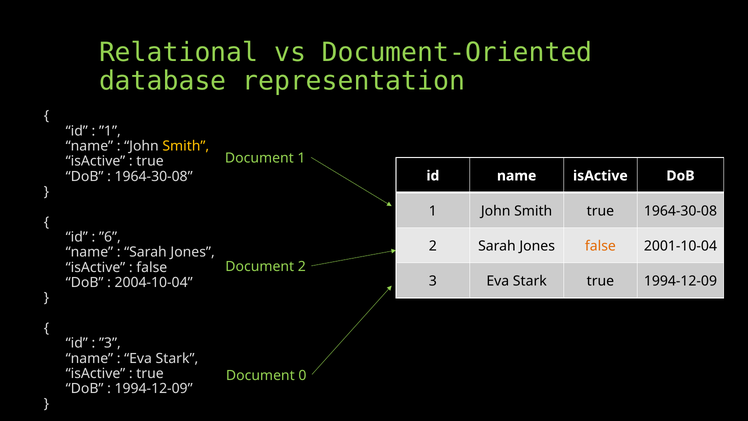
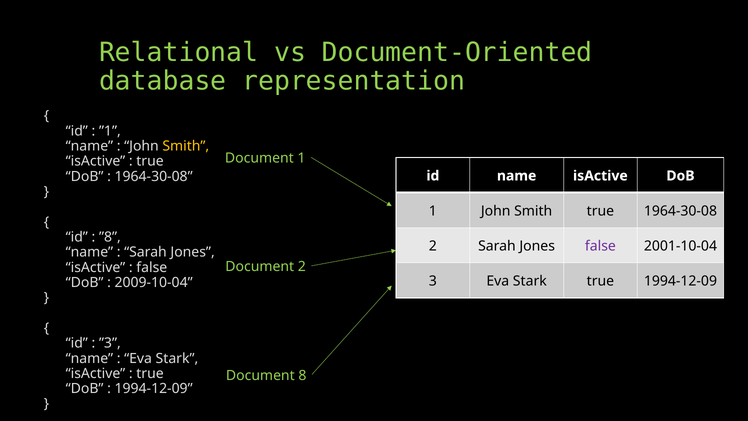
”6: ”6 -> ”8 (110, 237)
false colour: orange -> purple (600, 246)
2004-10-04: 2004-10-04 -> 2009-10-04 (154, 282)
0: 0 -> 8 (302, 375)
